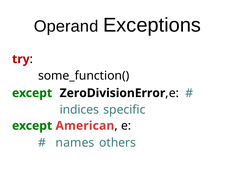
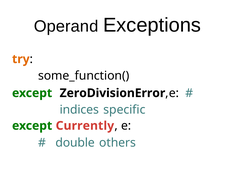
try colour: red -> orange (21, 59)
American: American -> Currently (85, 126)
names: names -> double (75, 143)
